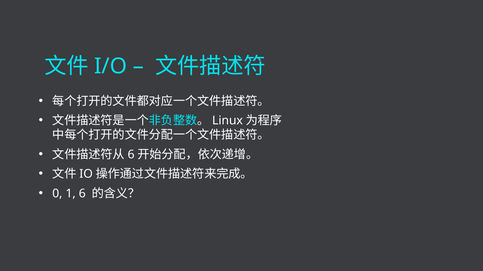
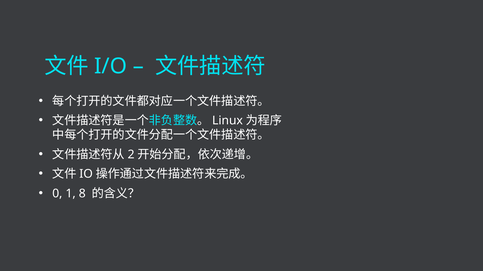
6: 6 -> 2 (131, 155)
1 6: 6 -> 8 (82, 194)
